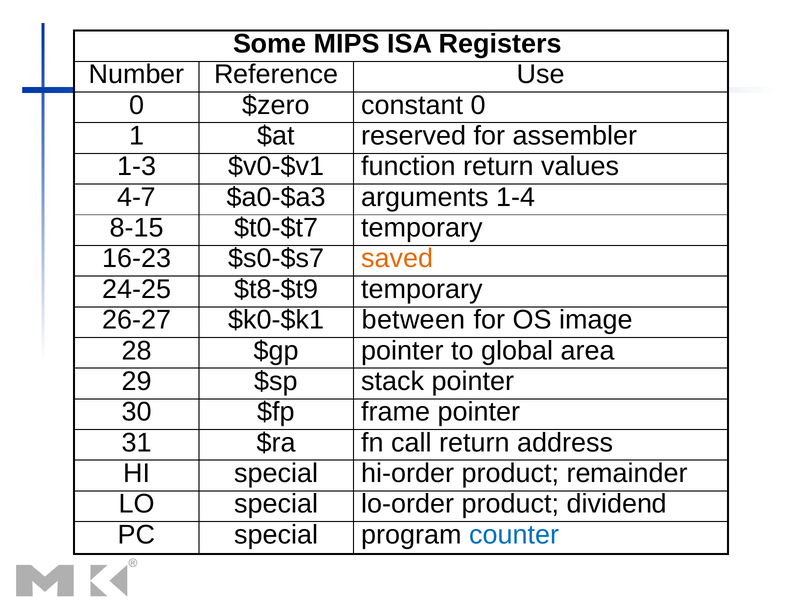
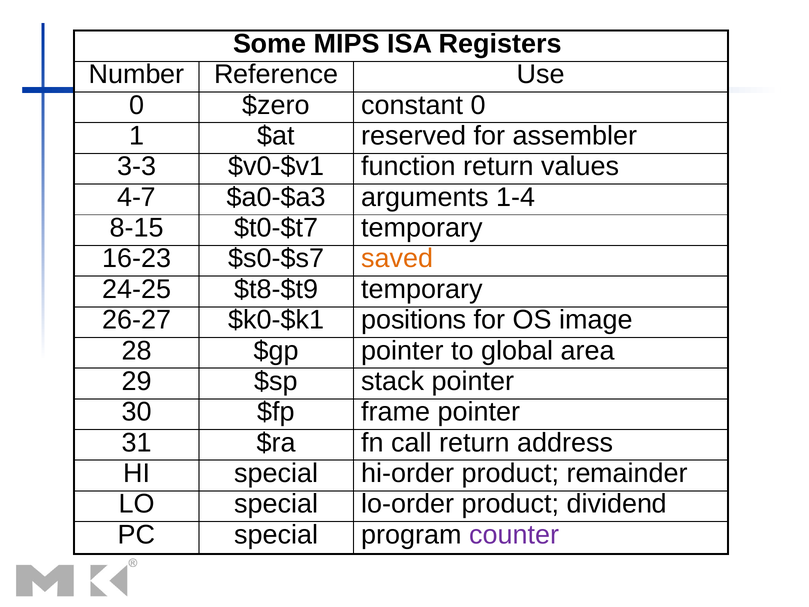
1-3: 1-3 -> 3-3 (137, 166)
between: between -> positions (414, 320)
counter colour: blue -> purple (514, 535)
